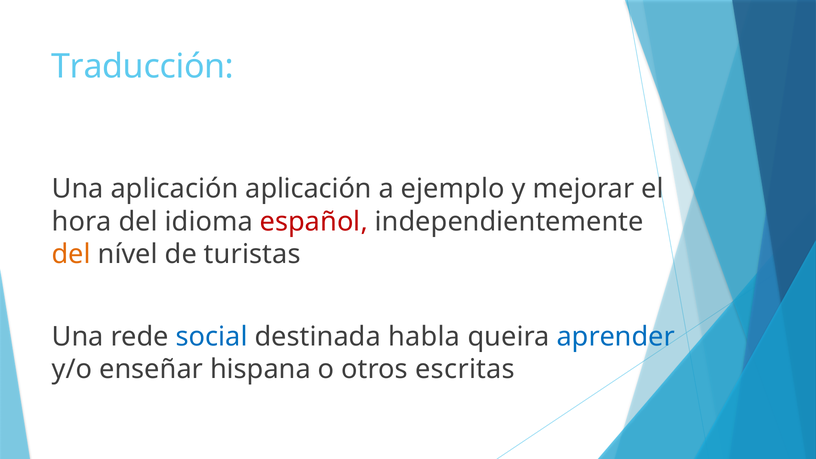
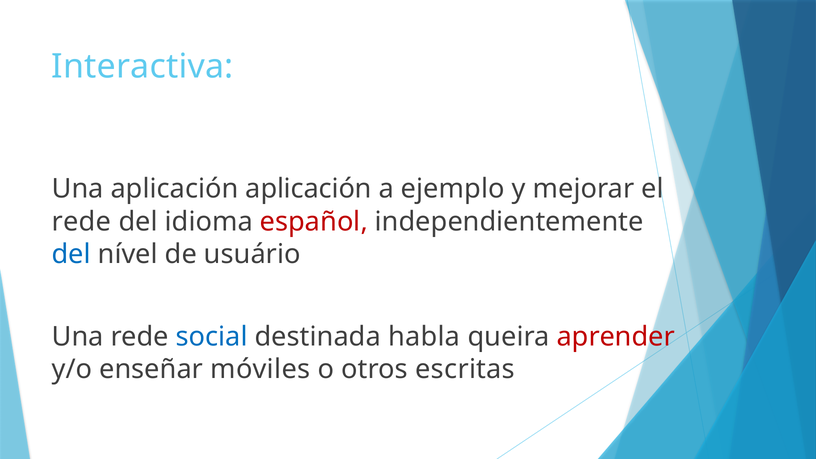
Traducción: Traducción -> Interactiva (142, 67)
hora: hora -> rede (81, 222)
del colour: orange -> blue (71, 254)
turistas: turistas -> usuário (252, 254)
aprender colour: blue -> red (616, 337)
hispana: hispana -> móviles (260, 369)
